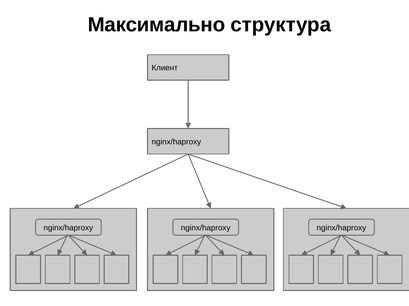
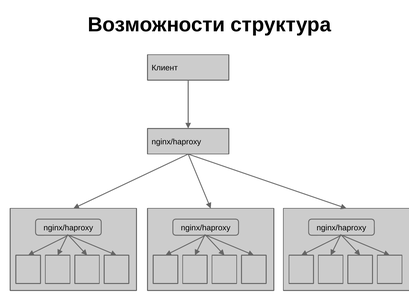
Максимально: Максимально -> Возможности (156, 25)
